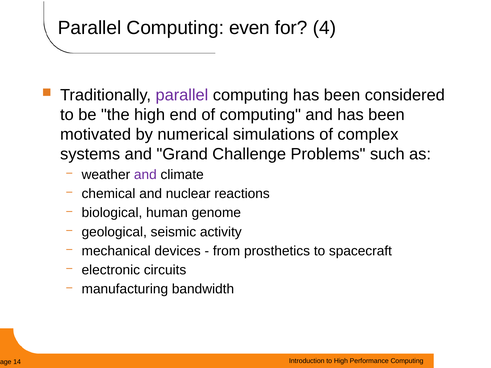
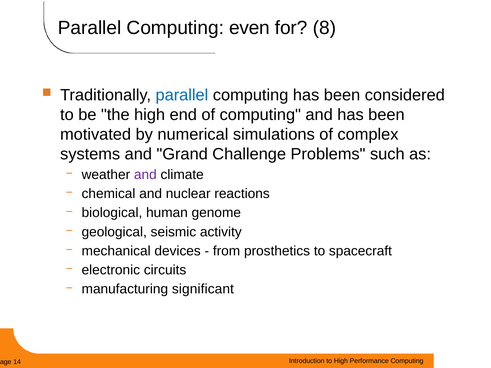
4: 4 -> 8 (325, 28)
parallel colour: purple -> blue (182, 95)
bandwidth: bandwidth -> significant (203, 289)
